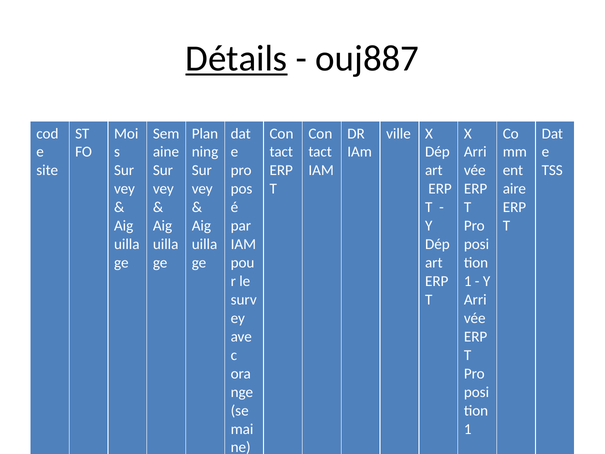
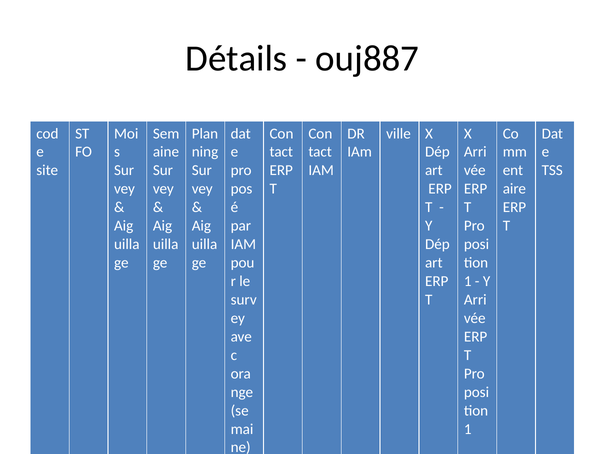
Détails underline: present -> none (236, 59)
